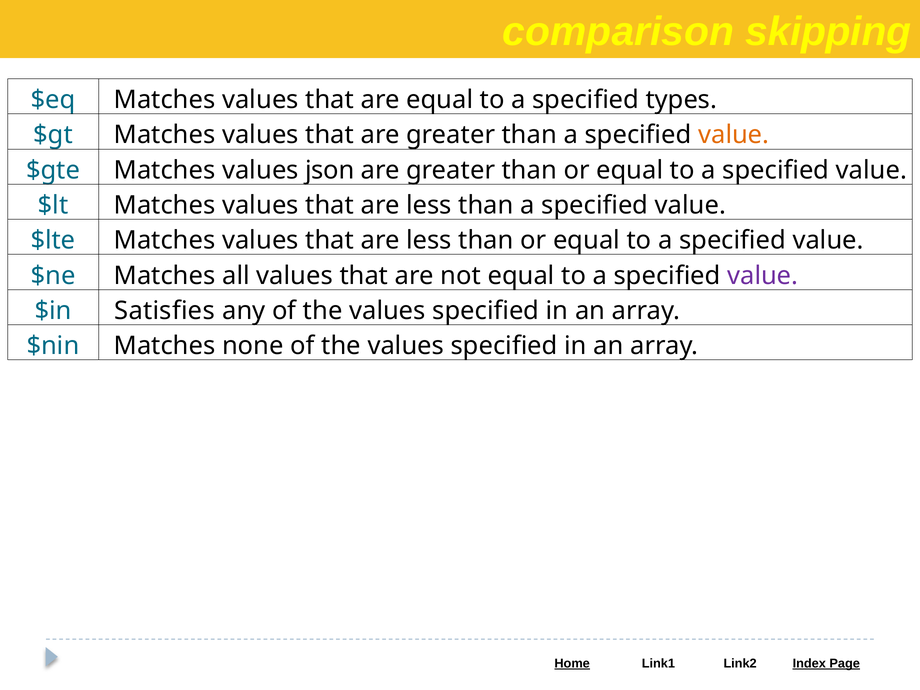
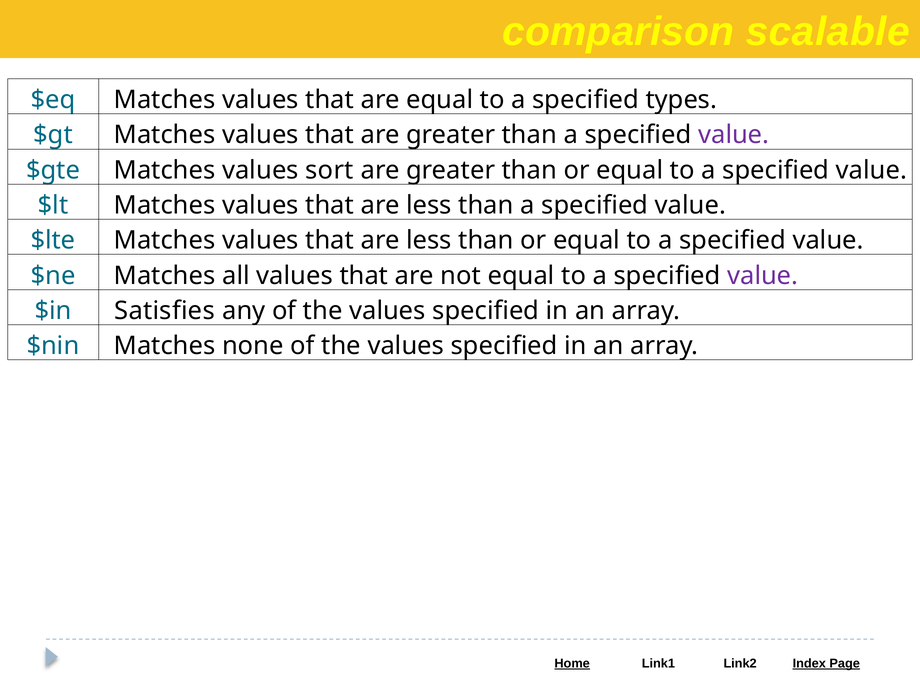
skipping: skipping -> scalable (828, 32)
value colour: orange -> purple (734, 135)
json: json -> sort (330, 170)
